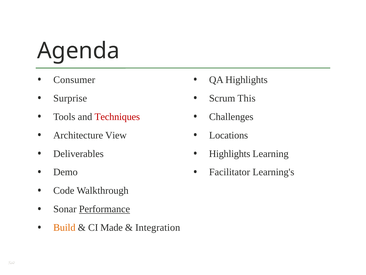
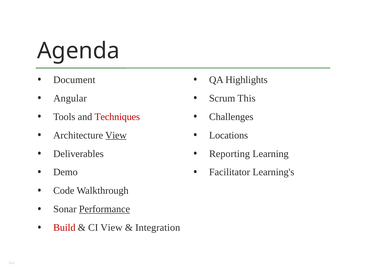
Consumer: Consumer -> Document (74, 80)
Surprise: Surprise -> Angular (70, 98)
View underline: none -> present (116, 135)
Highlights: Highlights -> Reporting (230, 153)
Build colour: orange -> red (64, 227)
CI Made: Made -> View (111, 227)
